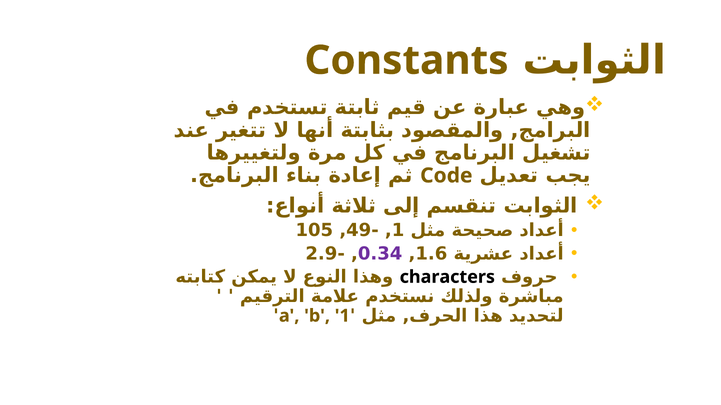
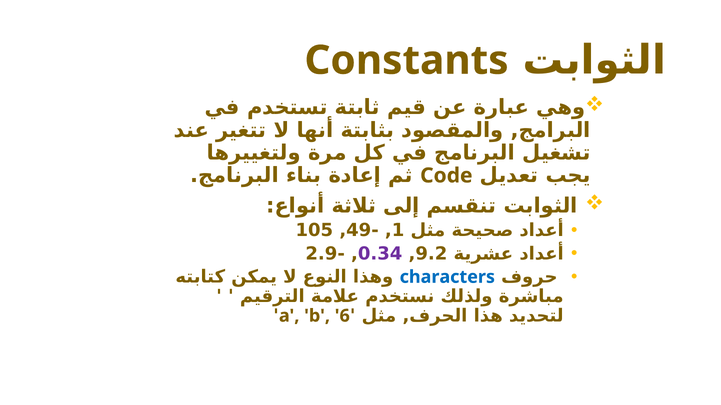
1.6: 1.6 -> 9.2 (431, 254)
characters colour: black -> blue (447, 277)
b 1: 1 -> 6 (342, 316)
